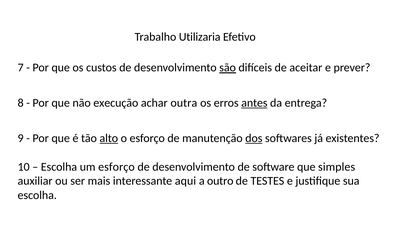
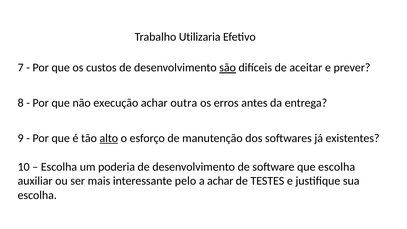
antes underline: present -> none (254, 103)
dos underline: present -> none (254, 138)
um esforço: esforço -> poderia (117, 167)
que simples: simples -> escolha (337, 167)
aqui: aqui -> pelo (186, 181)
a outro: outro -> achar (220, 181)
